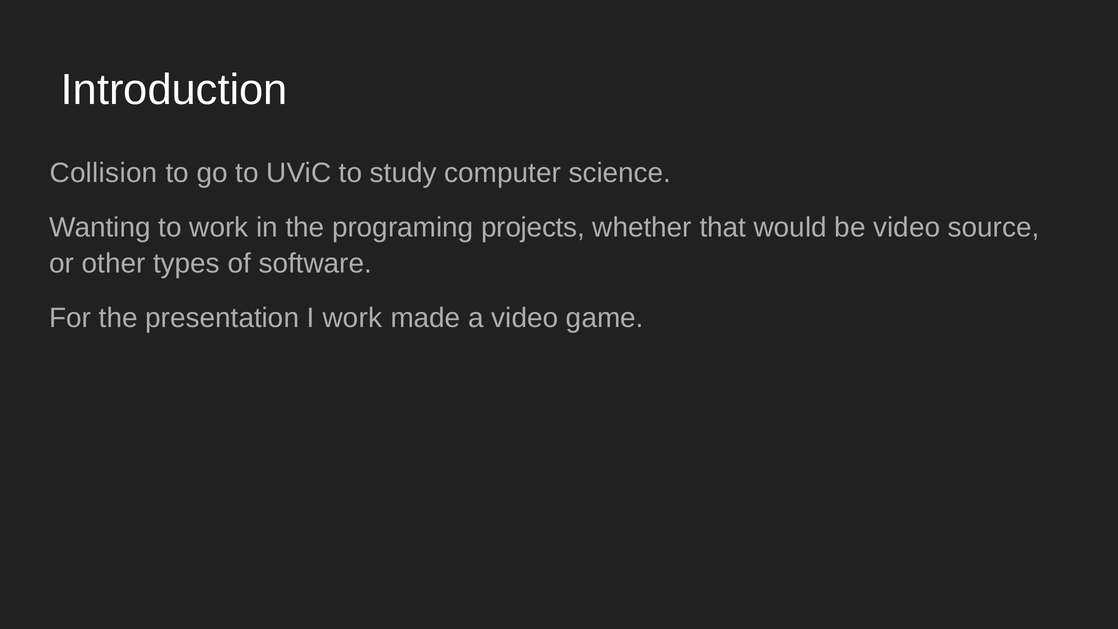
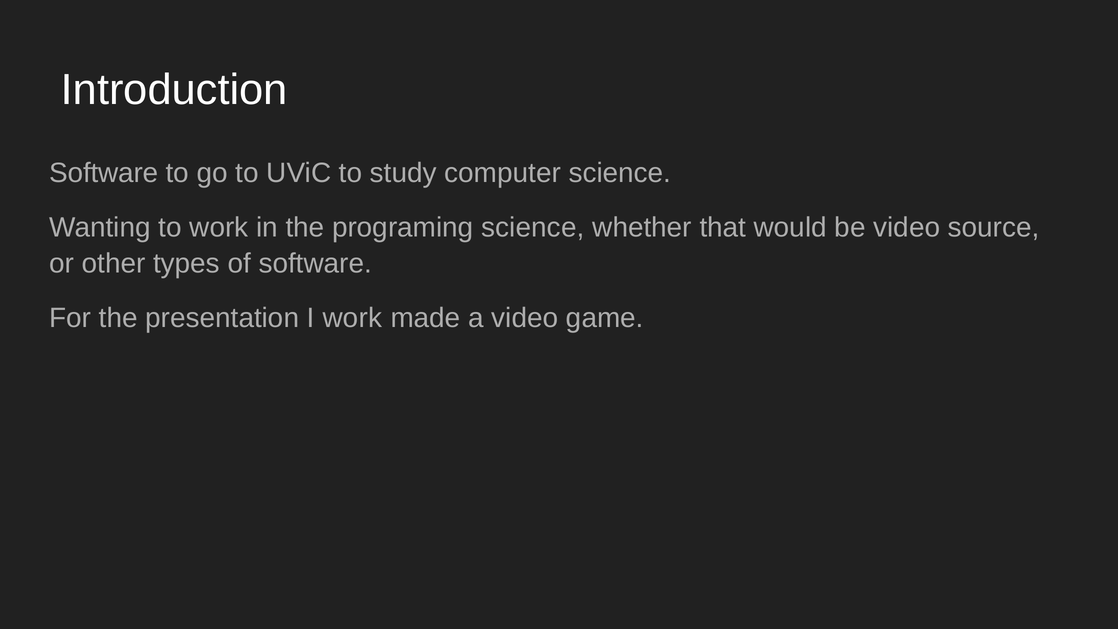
Collision: Collision -> Software (104, 173)
programing projects: projects -> science (533, 227)
